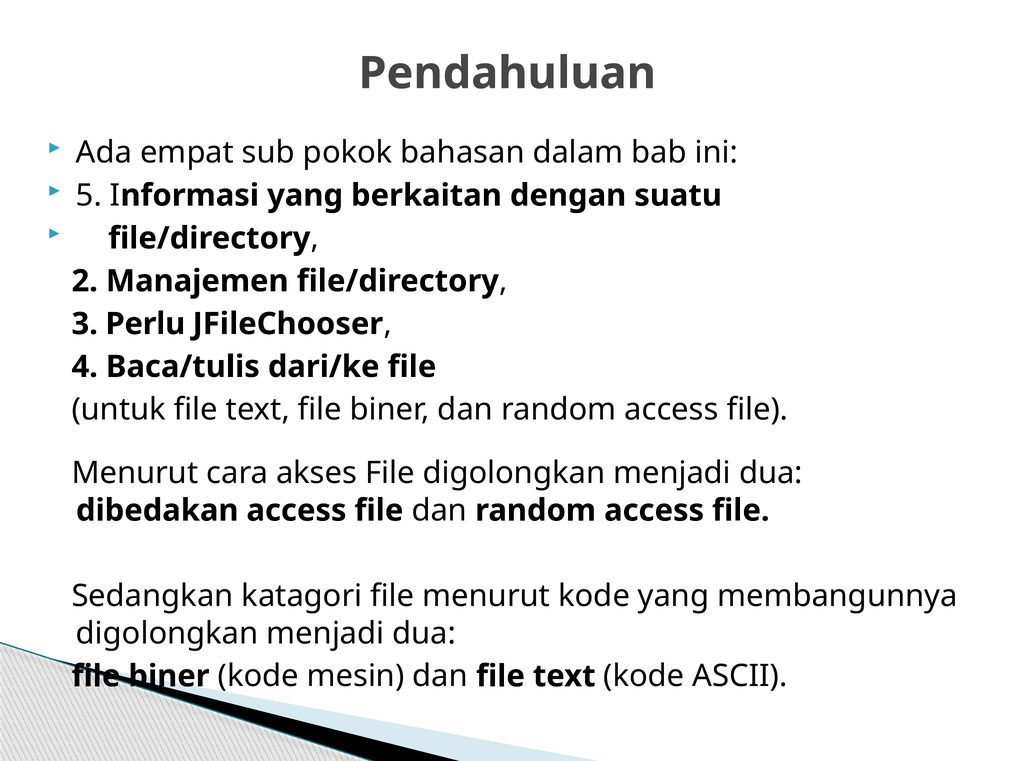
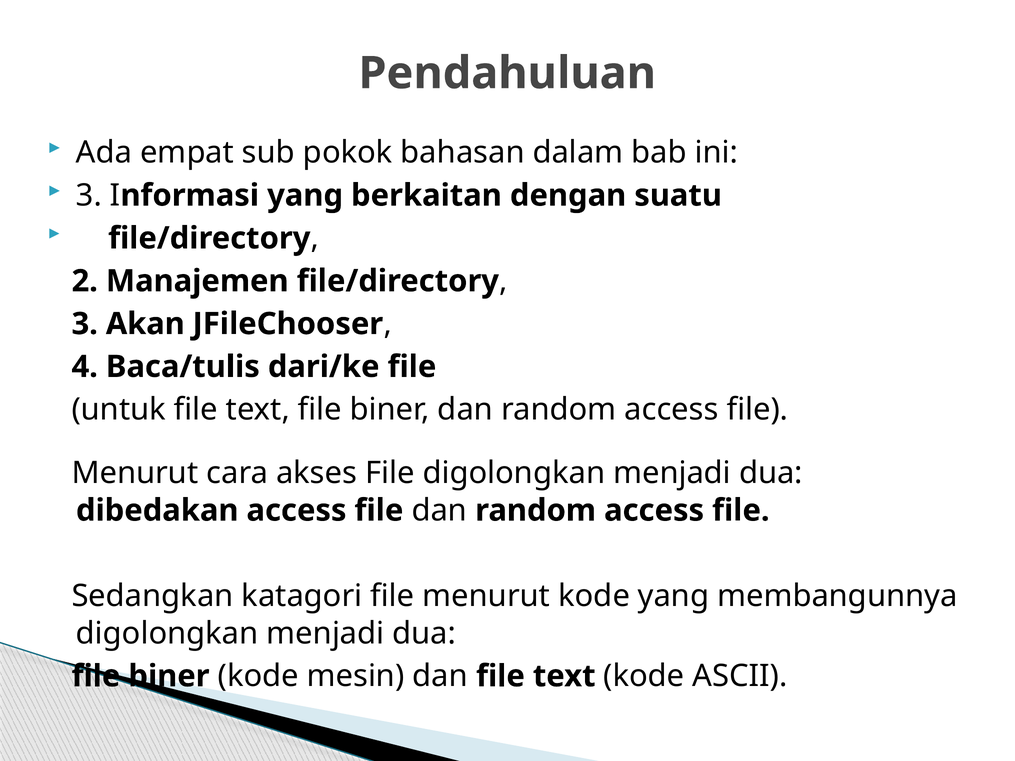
5: 5 -> 3 (89, 195)
Perlu: Perlu -> Akan (145, 324)
